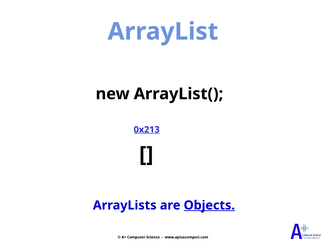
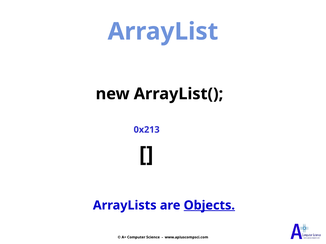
0x213 underline: present -> none (147, 130)
